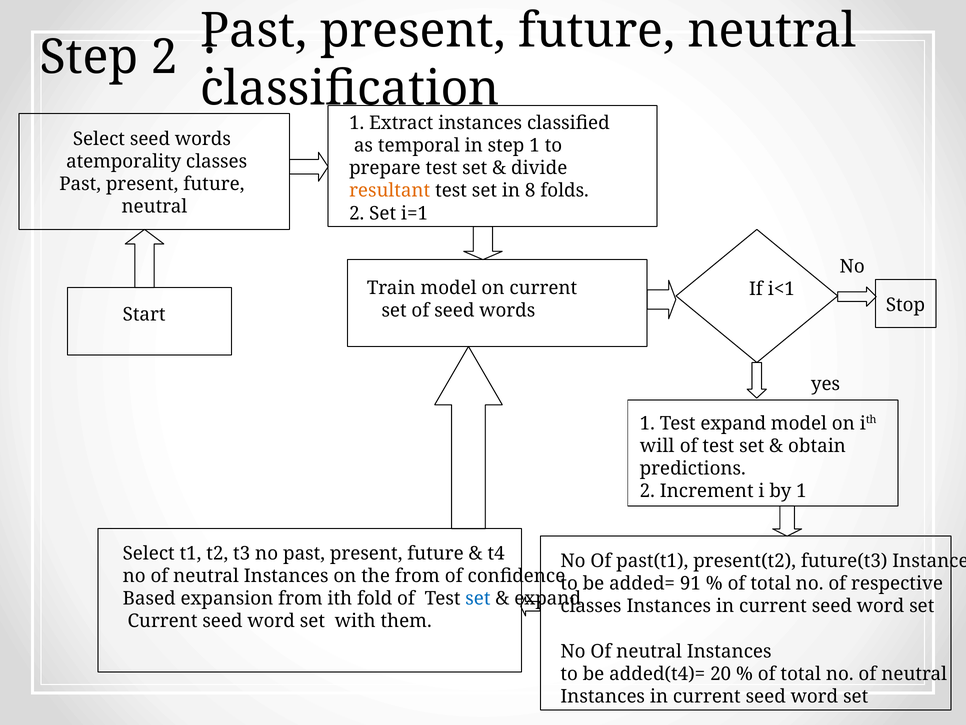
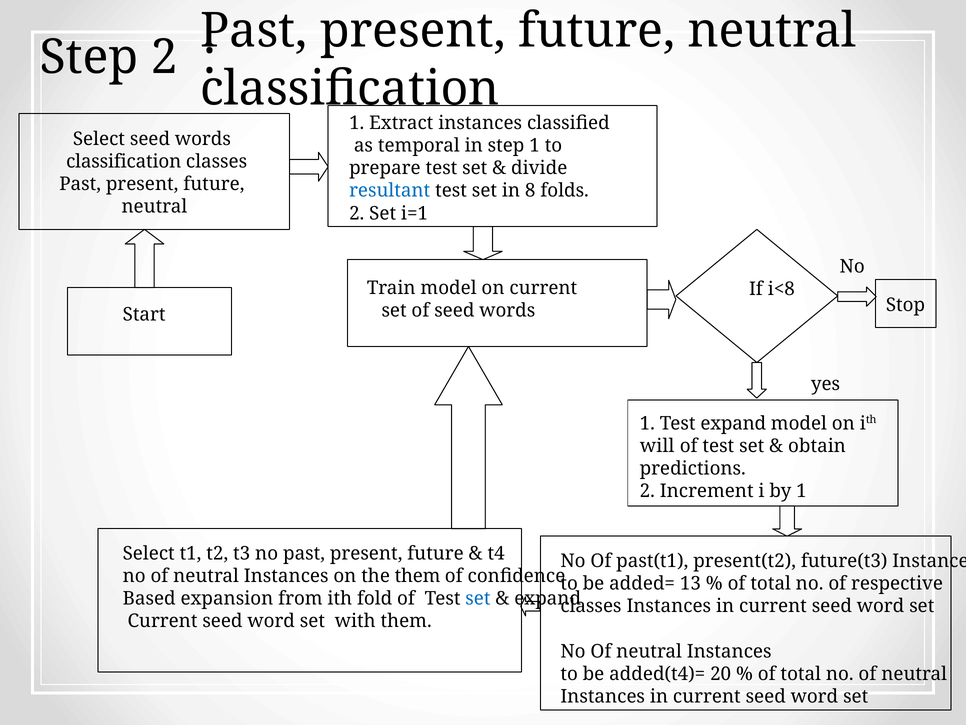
atemporality: atemporality -> classification (124, 161)
resultant colour: orange -> blue (390, 191)
i<1: i<1 -> i<8 (781, 289)
the from: from -> them (418, 576)
91: 91 -> 13 (690, 583)
